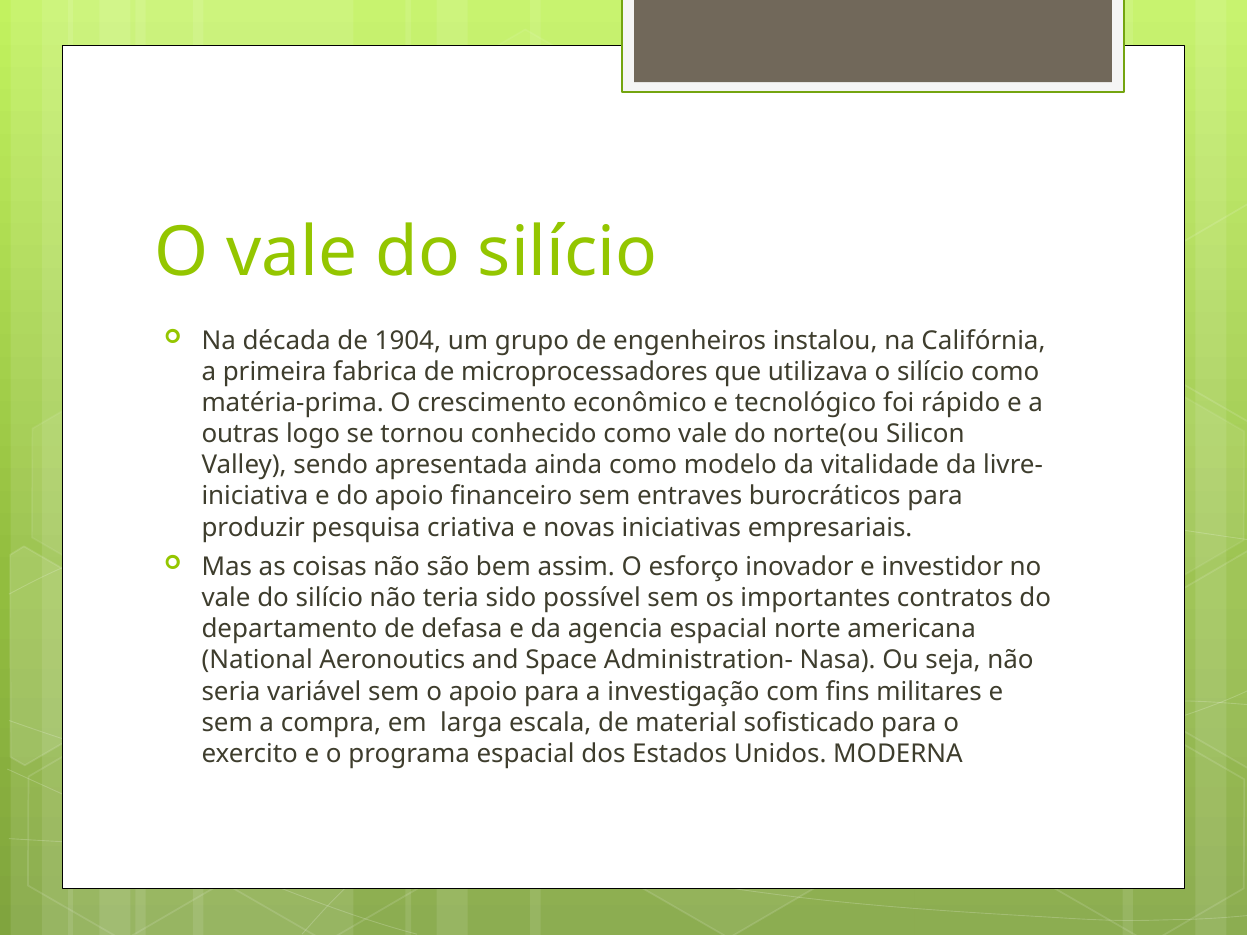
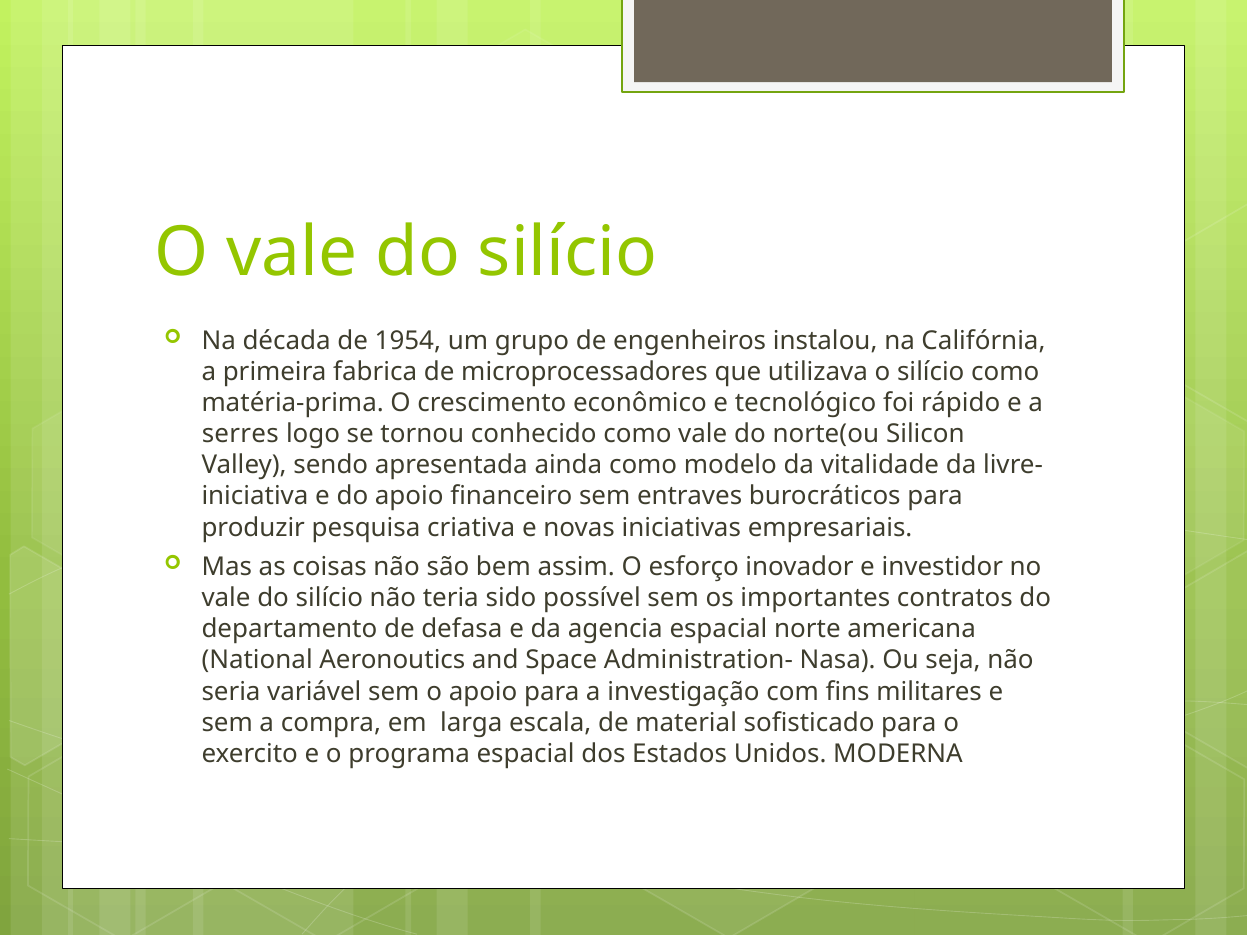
1904: 1904 -> 1954 (408, 341)
outras: outras -> serres (240, 434)
